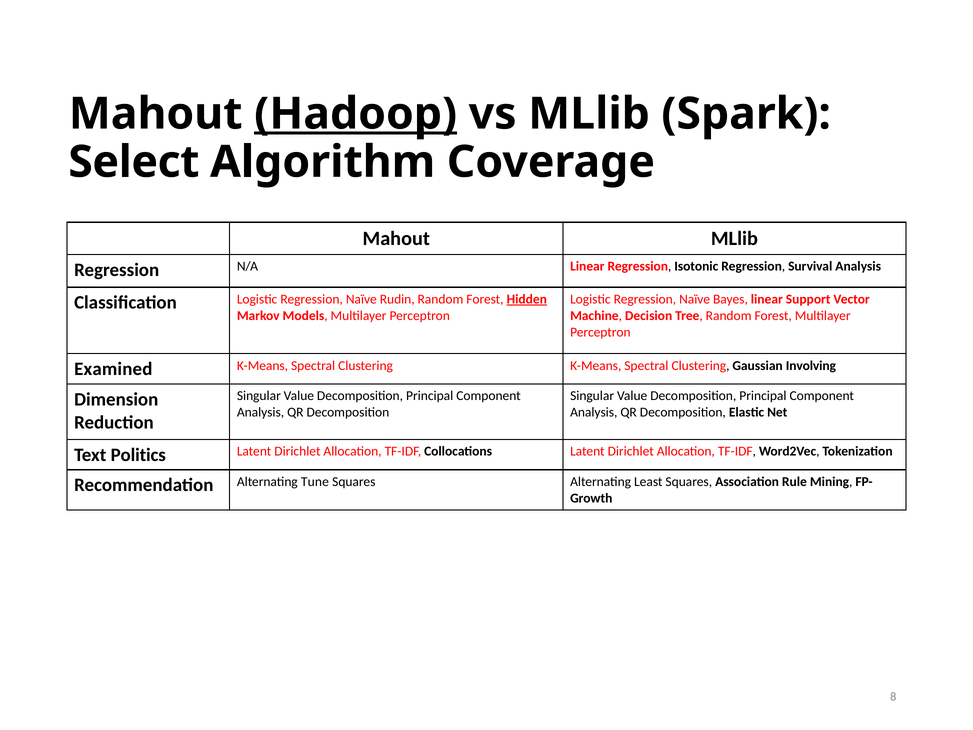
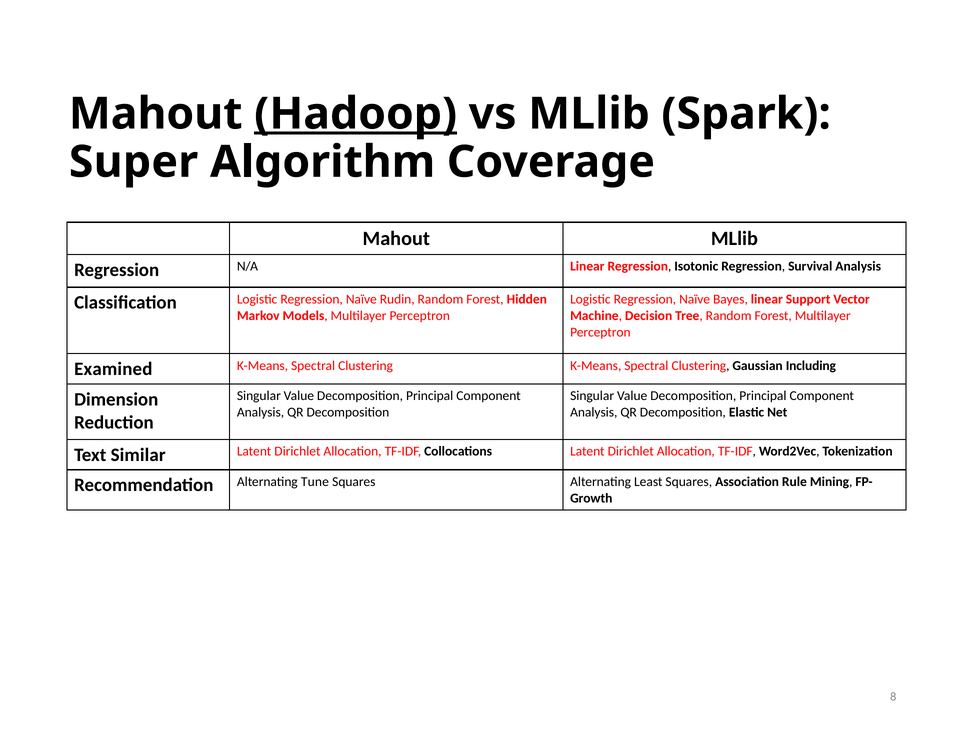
Select: Select -> Super (134, 162)
Hidden underline: present -> none (527, 299)
Involving: Involving -> Including (811, 366)
Politics: Politics -> Similar (138, 455)
